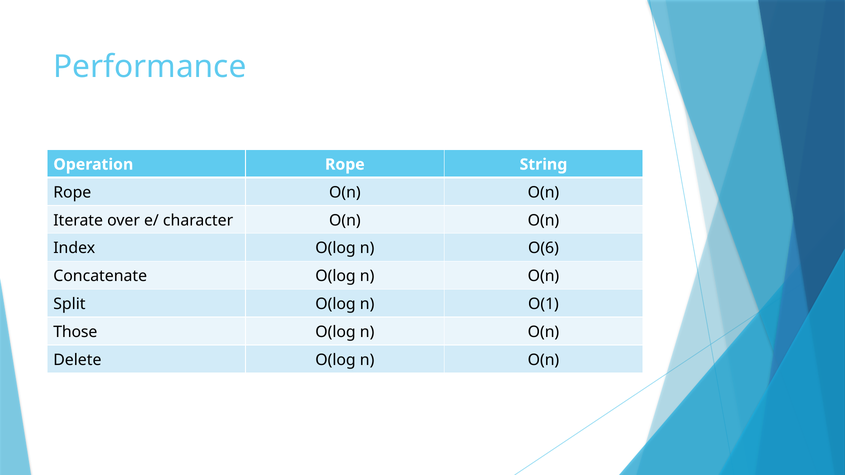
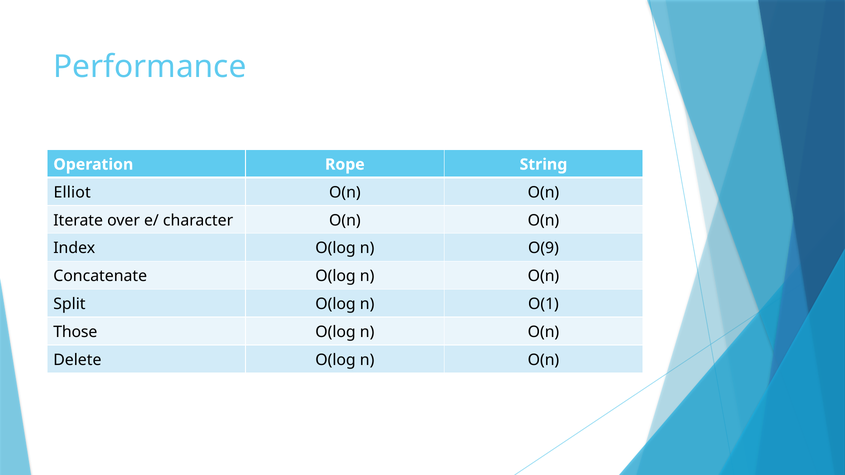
Rope: Rope -> Elliot (72, 193)
O(6: O(6 -> O(9 (543, 248)
